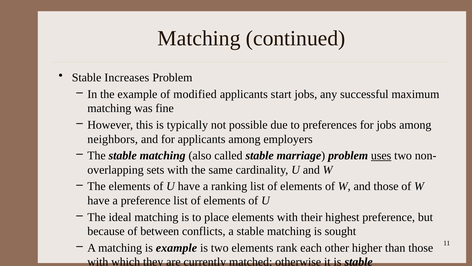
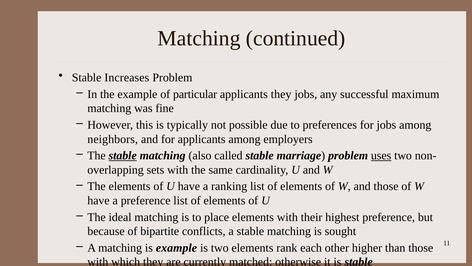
modified: modified -> particular (195, 94)
applicants start: start -> they (281, 94)
stable underline: none -> present (123, 155)
between: between -> bipartite (160, 231)
